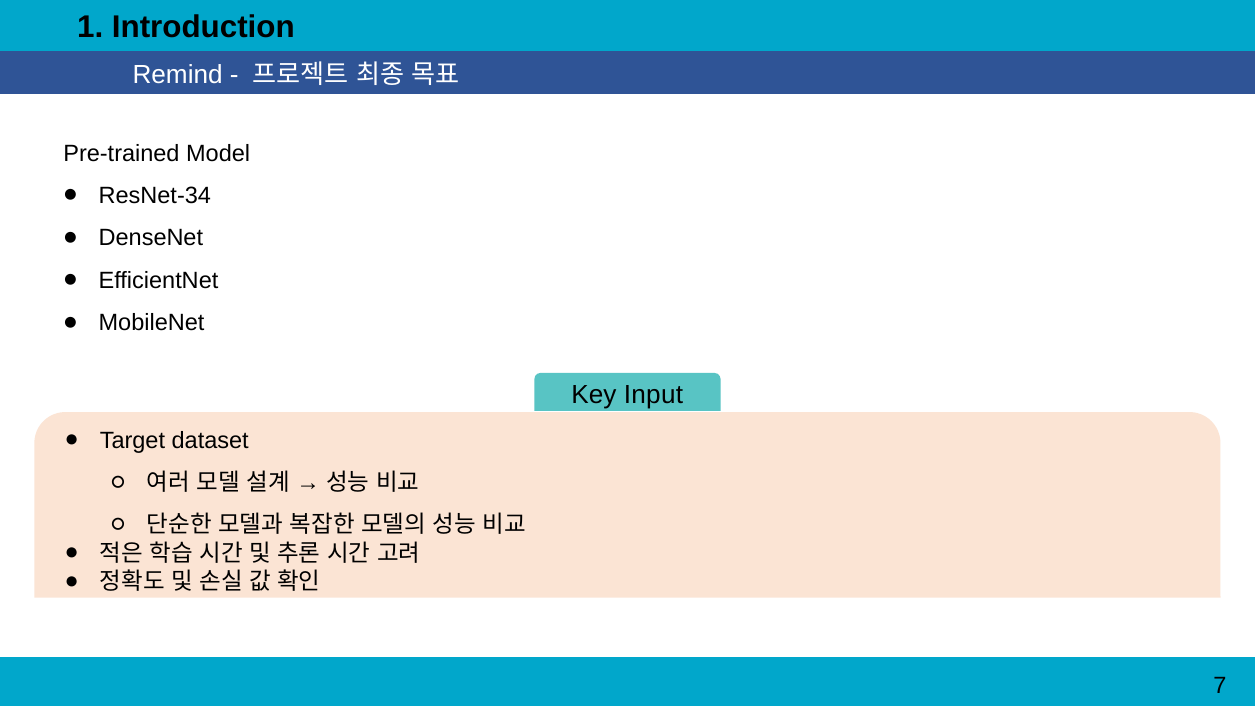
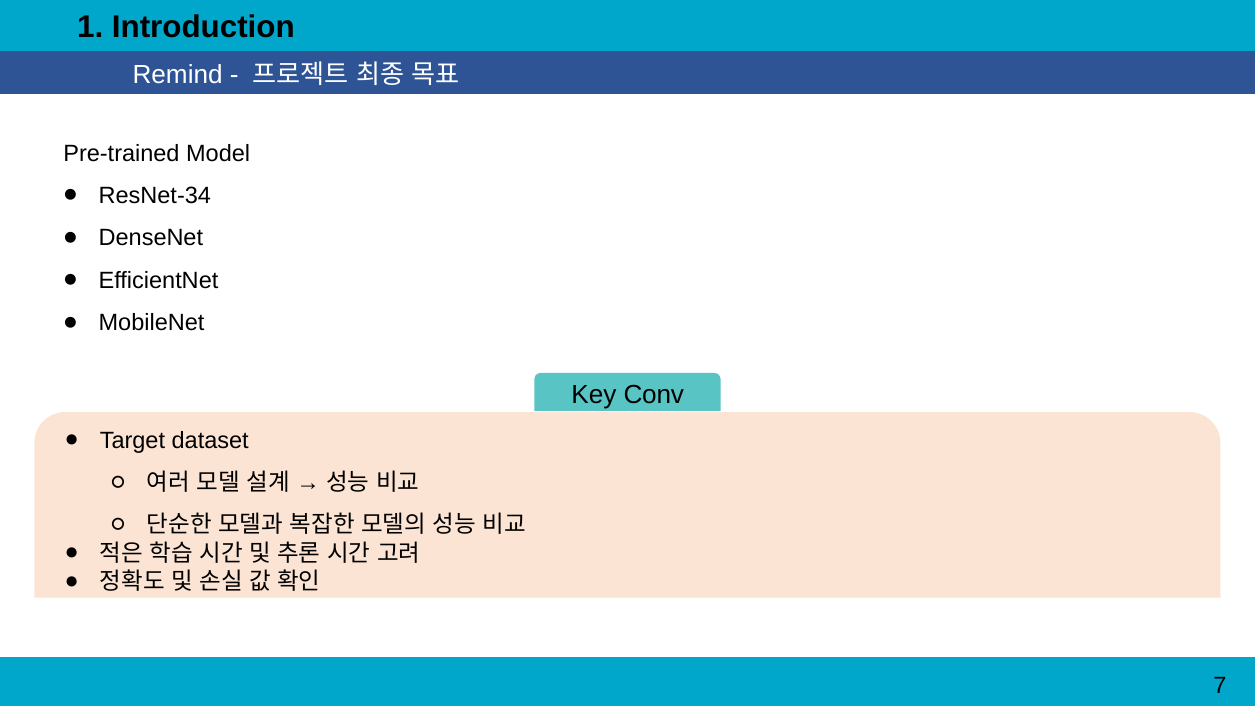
Input: Input -> Conv (654, 395)
